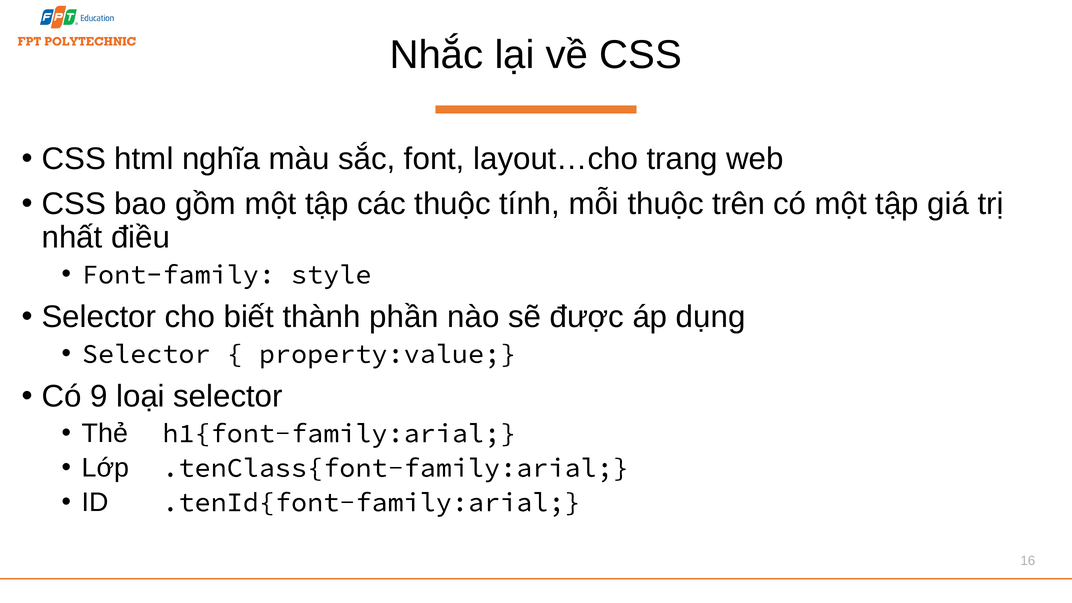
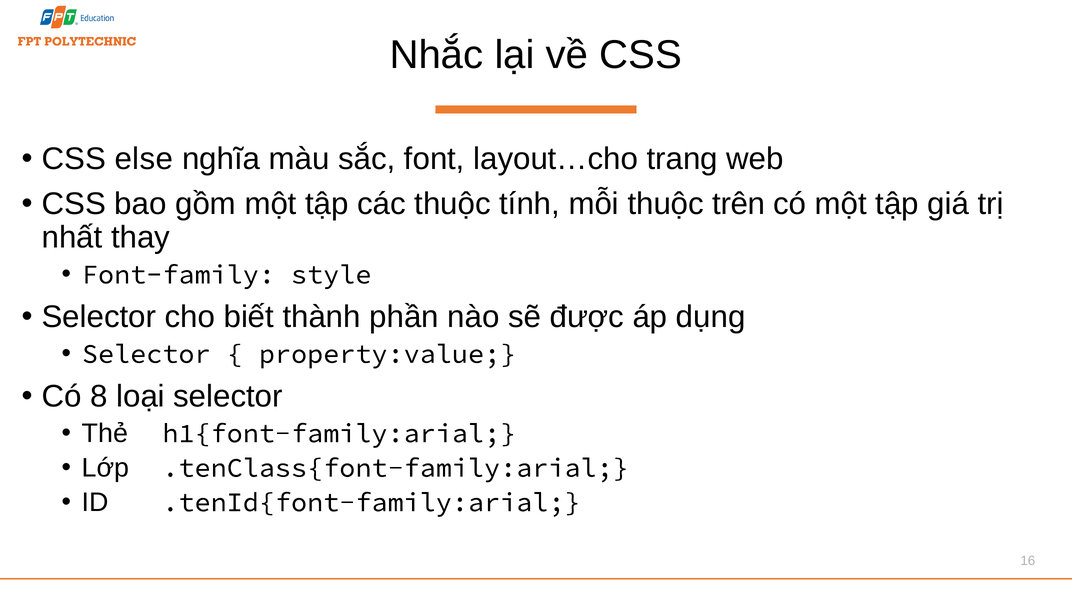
html: html -> else (144, 159)
điều: điều -> thay (141, 238)
9: 9 -> 8 (99, 396)
